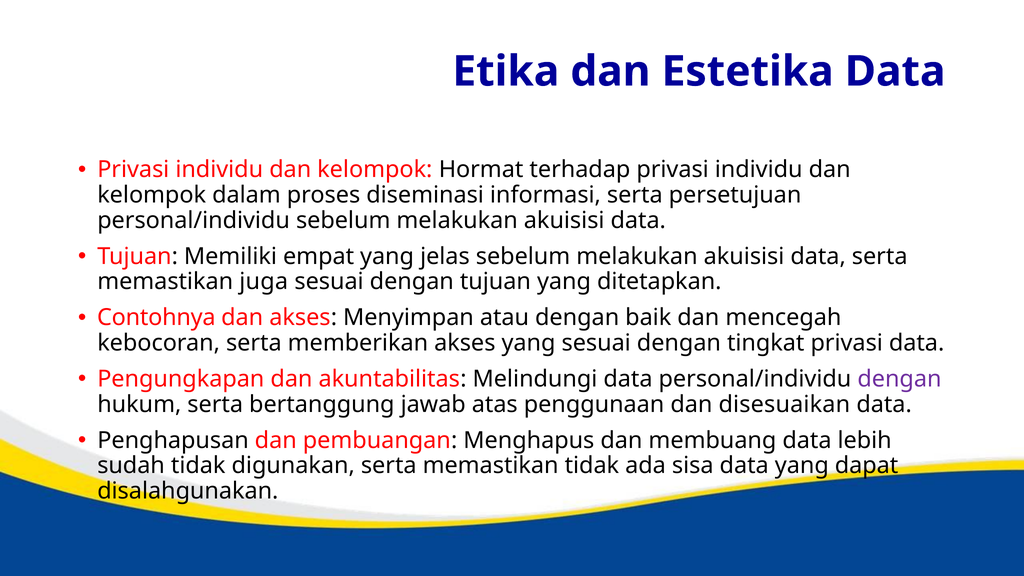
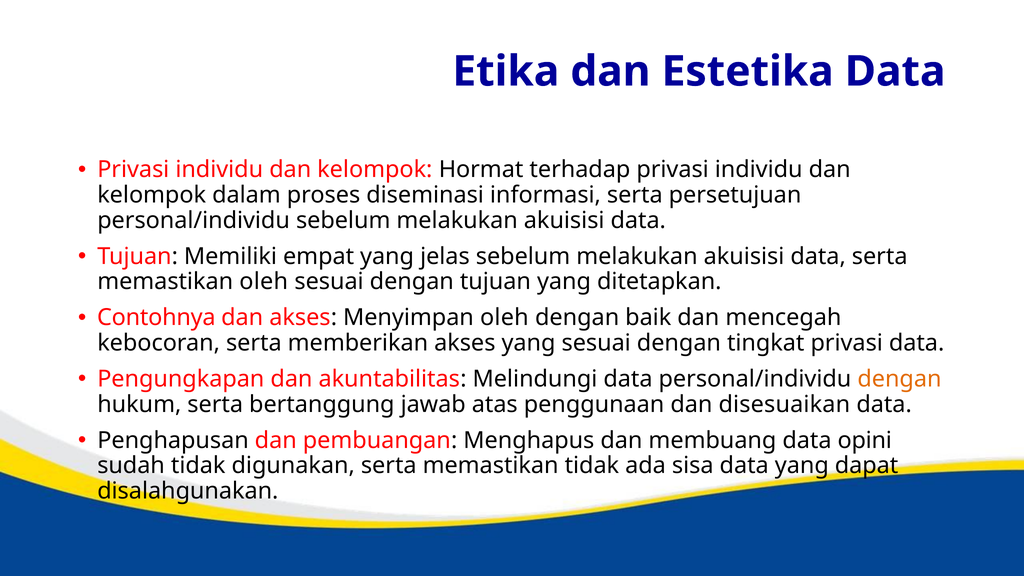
memastikan juga: juga -> oleh (264, 282)
Menyimpan atau: atau -> oleh (504, 318)
dengan colour: purple -> orange (899, 379)
lebih: lebih -> opini (865, 440)
